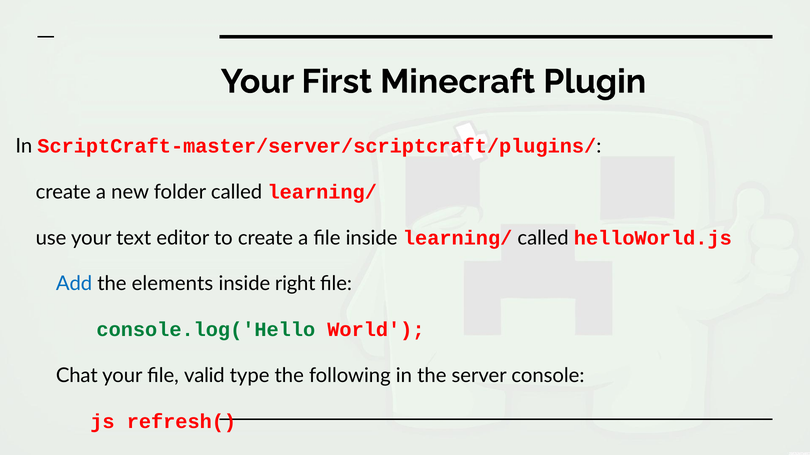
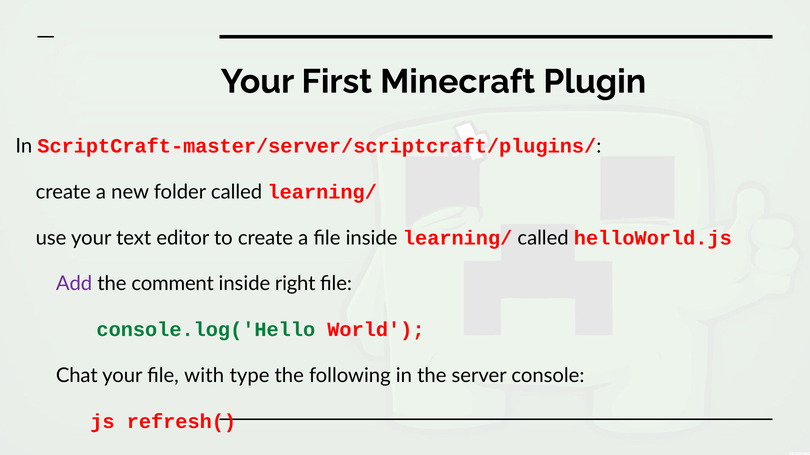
Add colour: blue -> purple (74, 284)
elements: elements -> comment (173, 284)
valid: valid -> with (204, 376)
